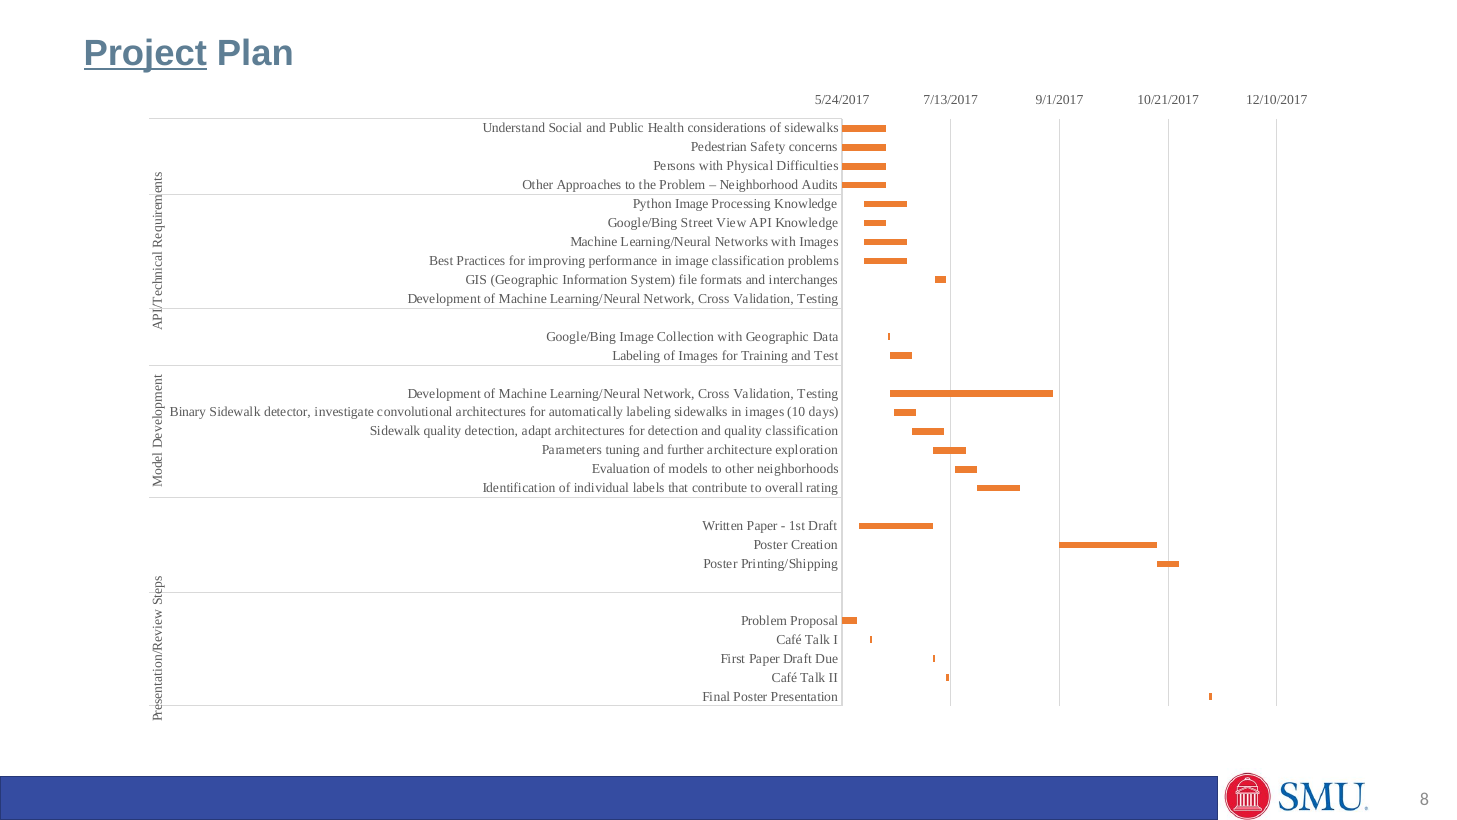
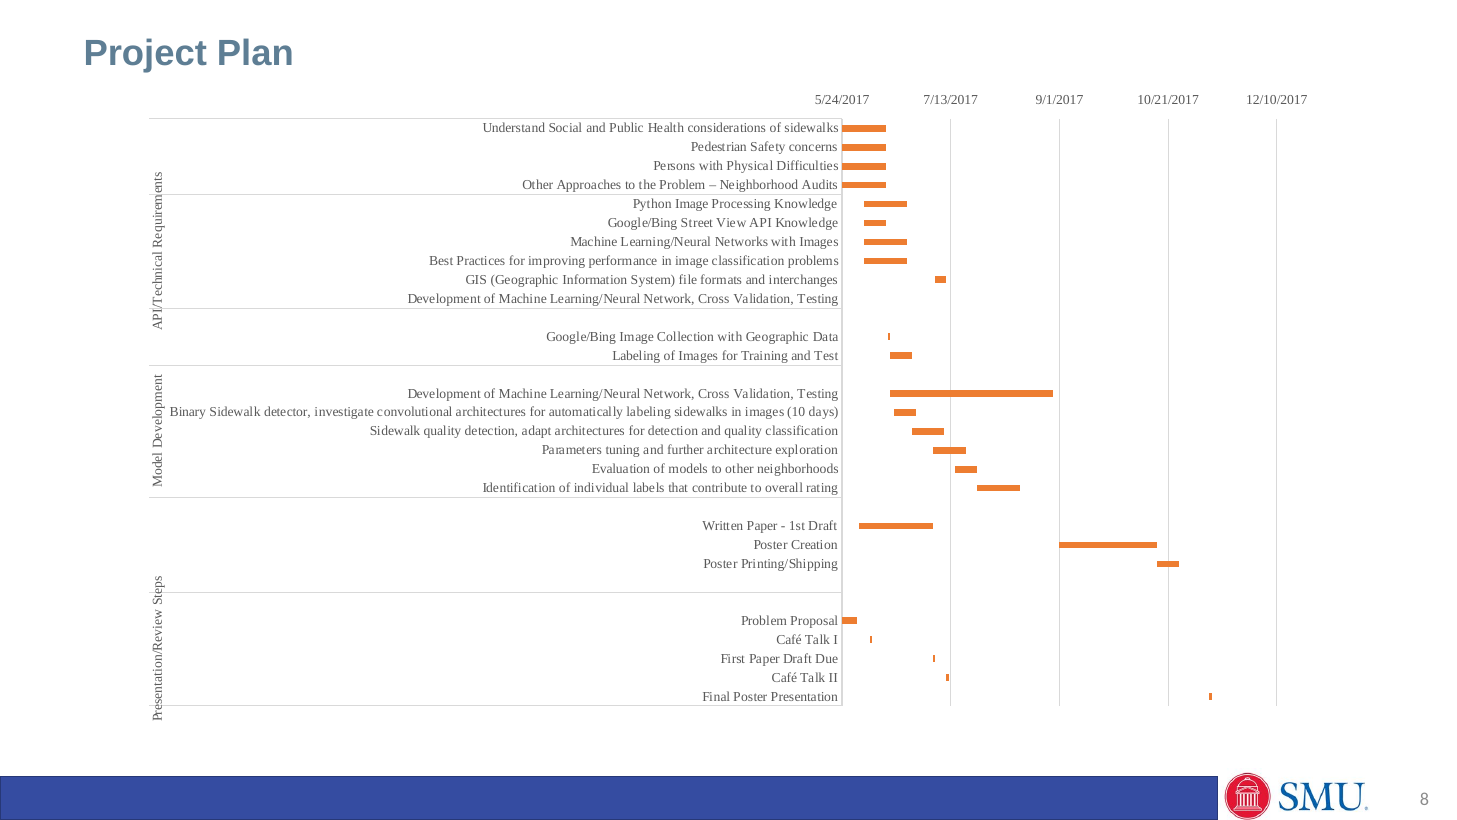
Project underline: present -> none (145, 54)
